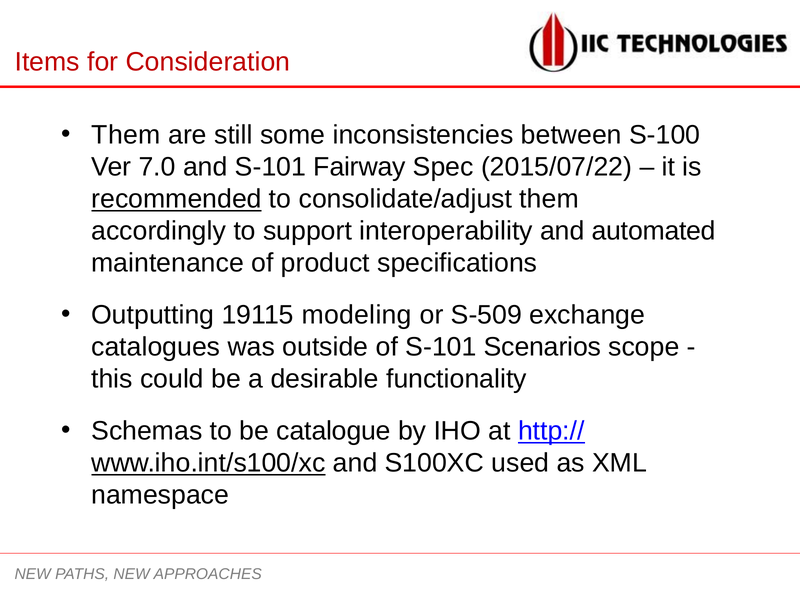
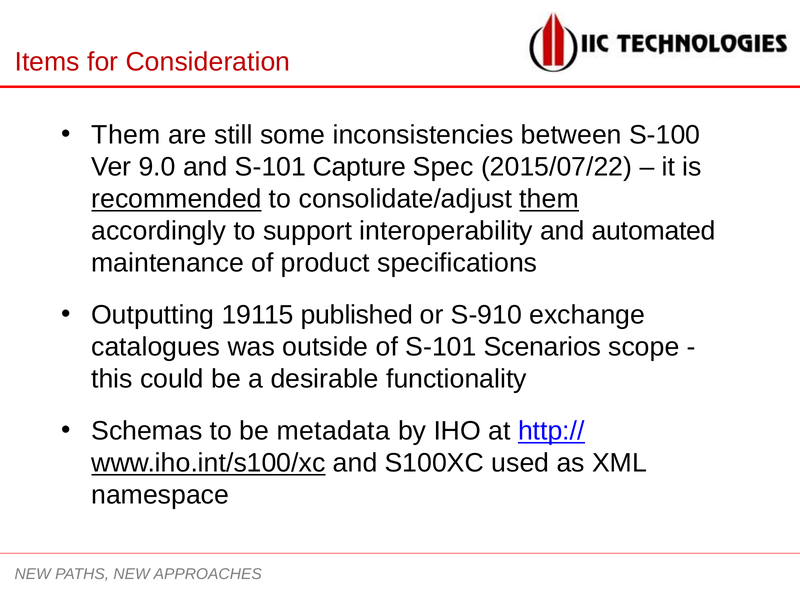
7.0: 7.0 -> 9.0 (157, 167)
Fairway: Fairway -> Capture (360, 167)
them underline: none -> present (549, 199)
modeling: modeling -> published (357, 315)
S-509: S-509 -> S-910 (486, 315)
catalogue: catalogue -> metadata (333, 431)
